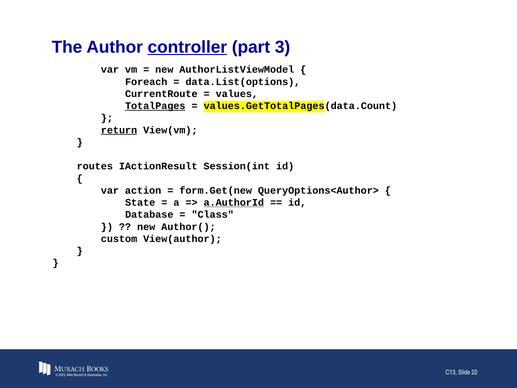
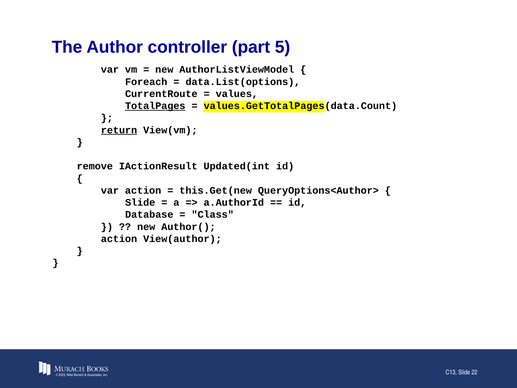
controller underline: present -> none (187, 47)
3: 3 -> 5 (283, 47)
routes: routes -> remove (95, 166)
Session(int: Session(int -> Updated(int (237, 166)
form.Get(new: form.Get(new -> this.Get(new (216, 190)
State: State -> Slide (140, 202)
a.AuthorId underline: present -> none (234, 202)
custom: custom -> action (119, 239)
